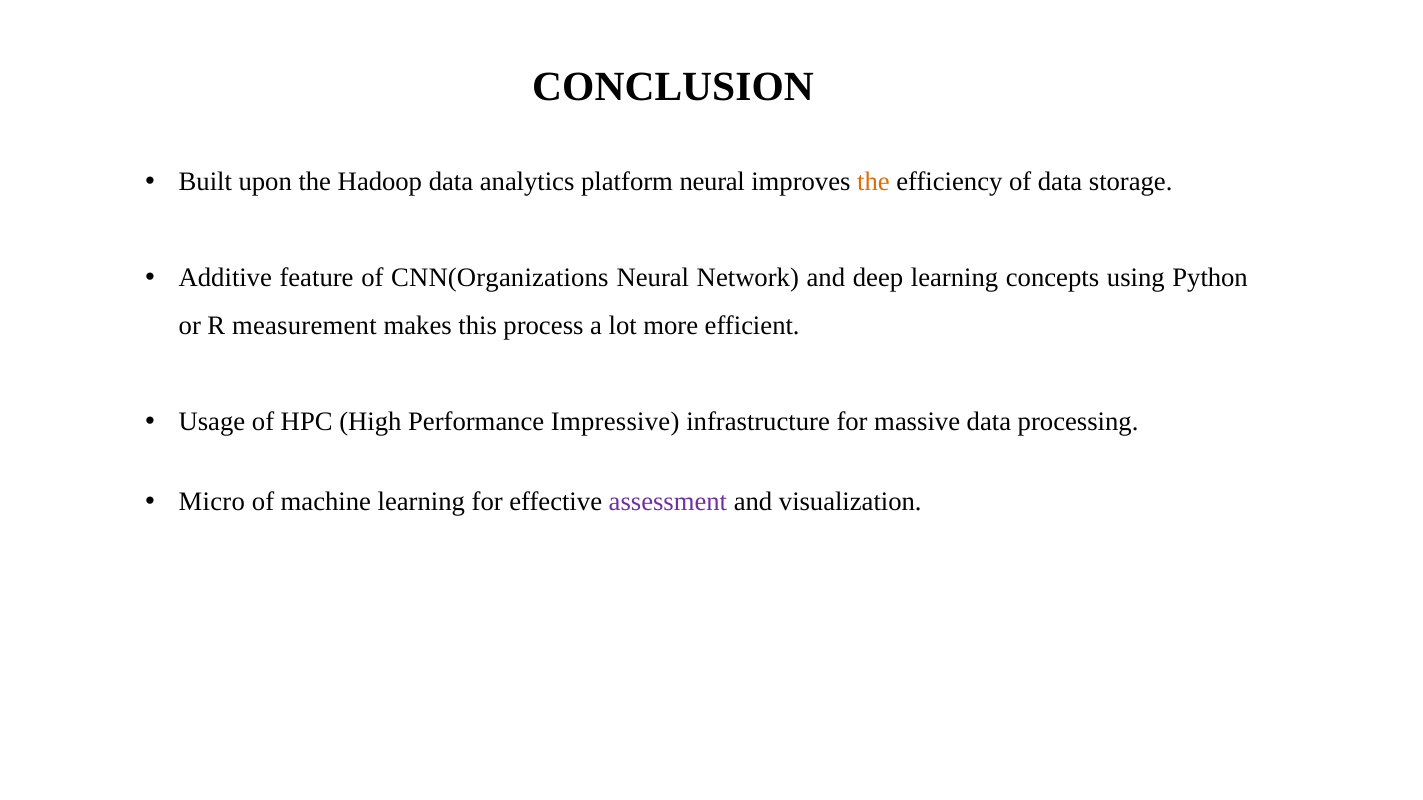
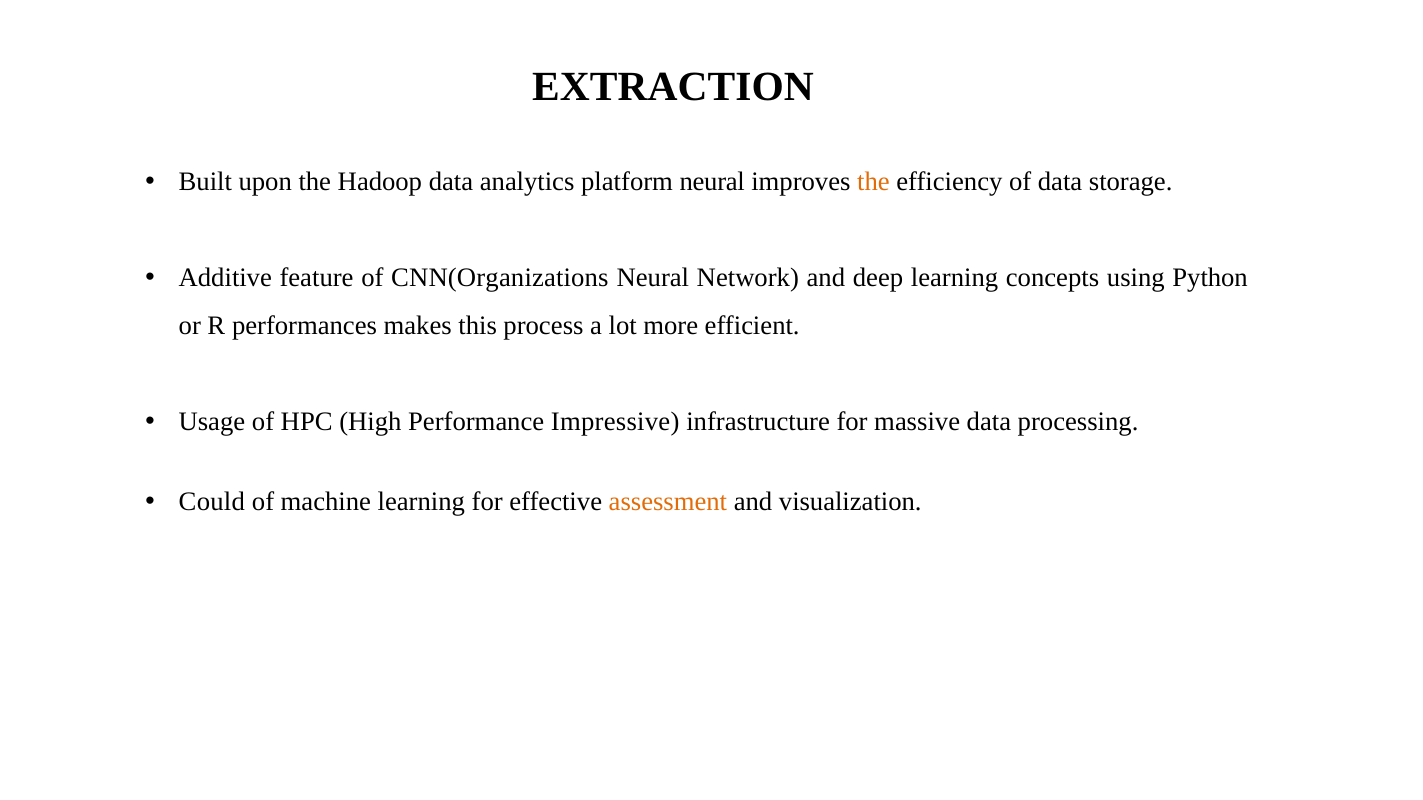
CONCLUSION: CONCLUSION -> EXTRACTION (673, 87)
measurement: measurement -> performances (305, 326)
Micro: Micro -> Could (212, 502)
assessment colour: purple -> orange (668, 502)
